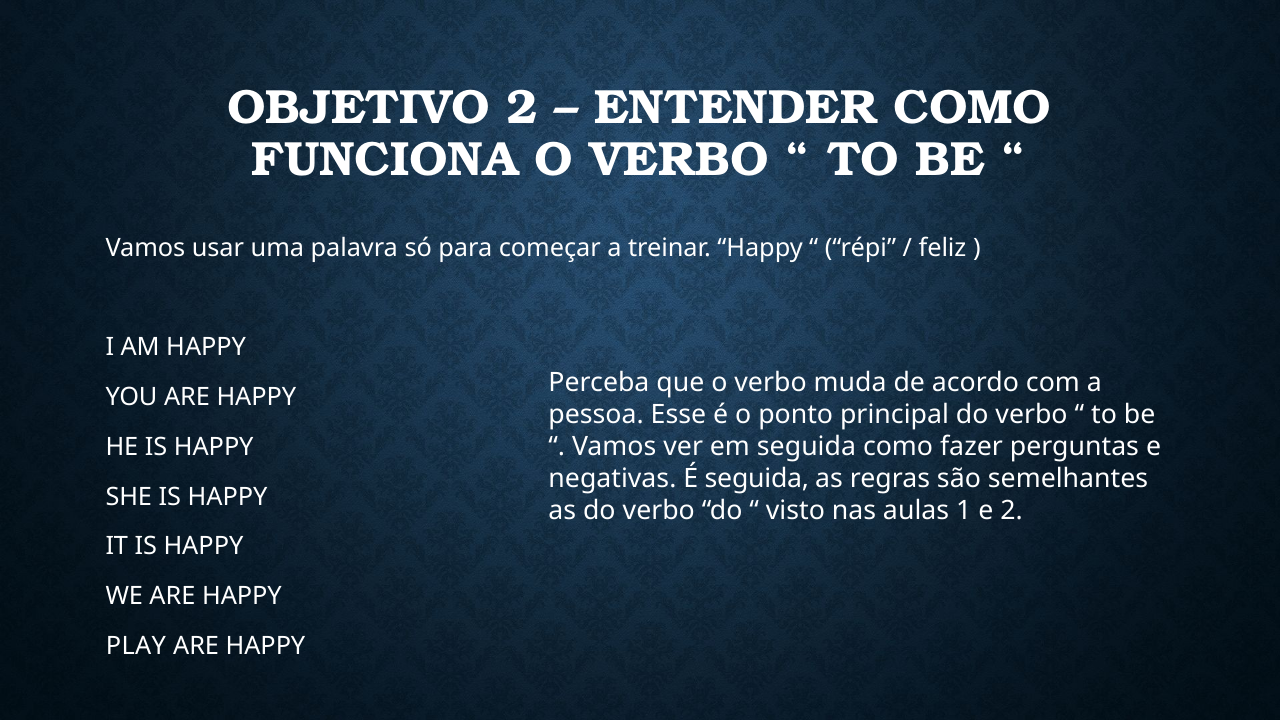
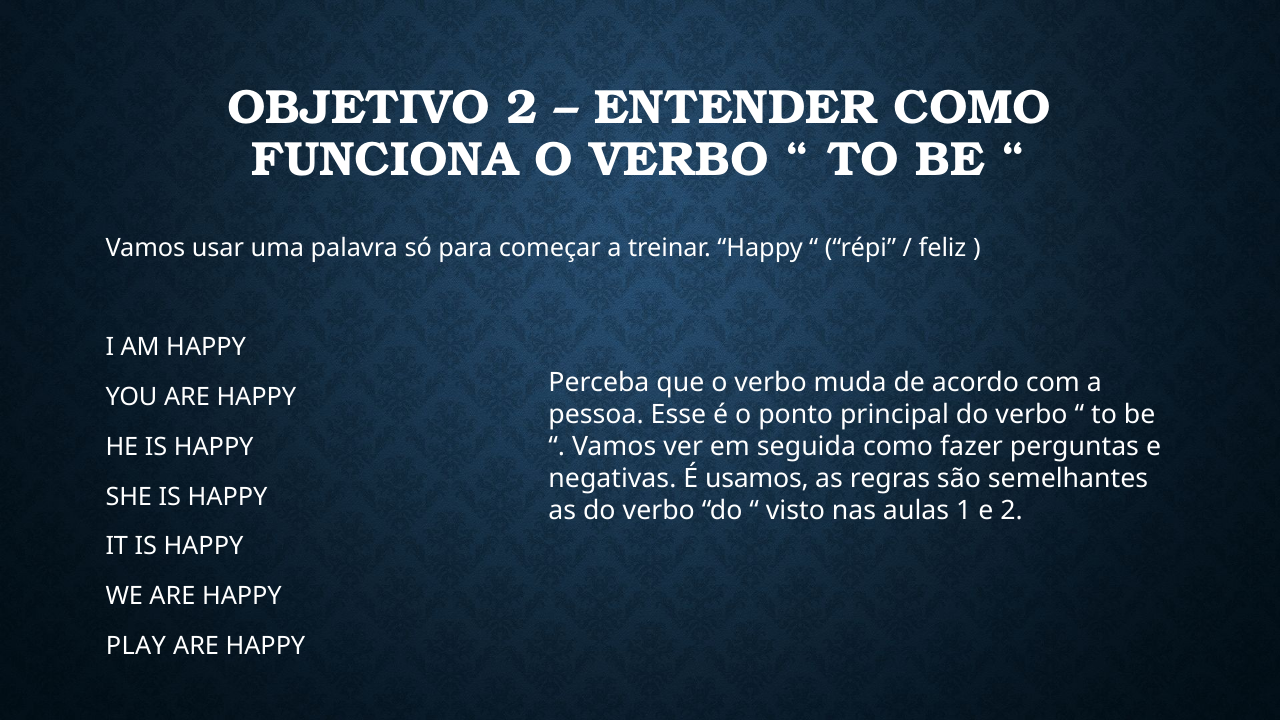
É seguida: seguida -> usamos (757, 478)
